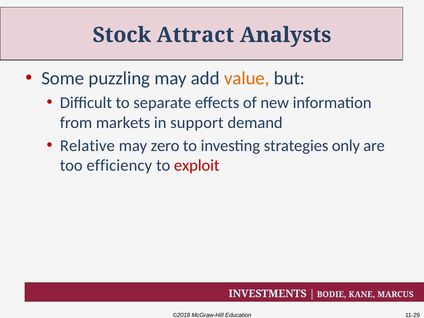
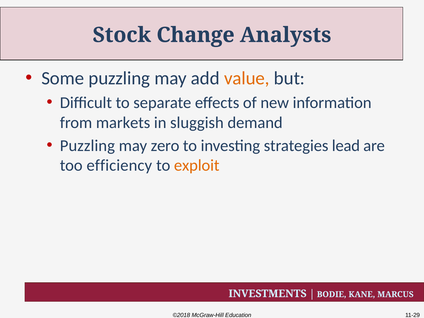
Attract: Attract -> Change (196, 35)
support: support -> sluggish (197, 123)
Relative: Relative -> Puzzling (87, 146)
only: only -> lead (346, 146)
exploit colour: red -> orange (197, 165)
